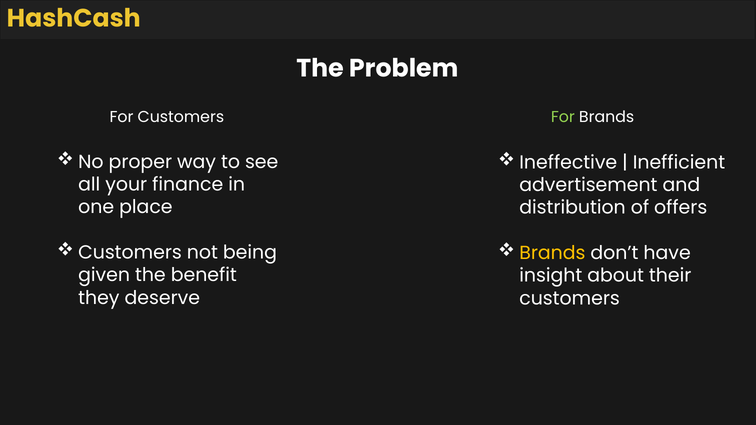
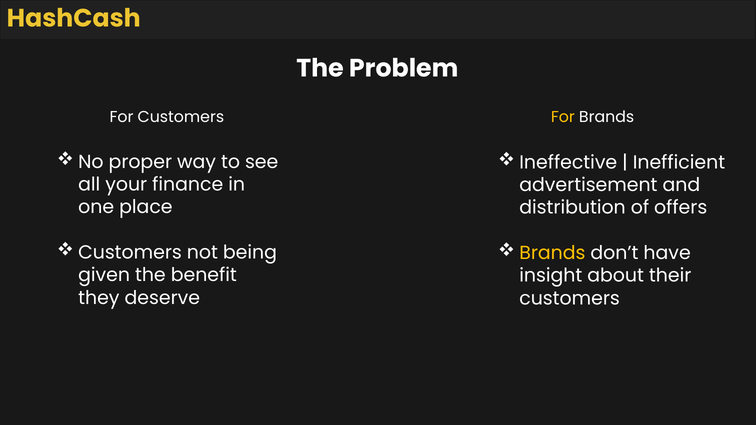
For colour: light green -> yellow (563, 117)
